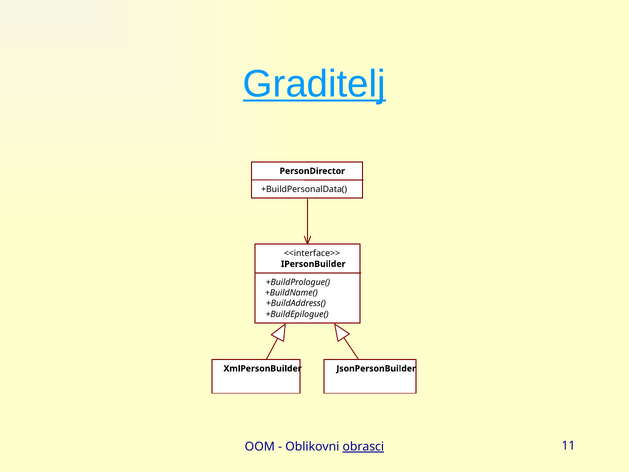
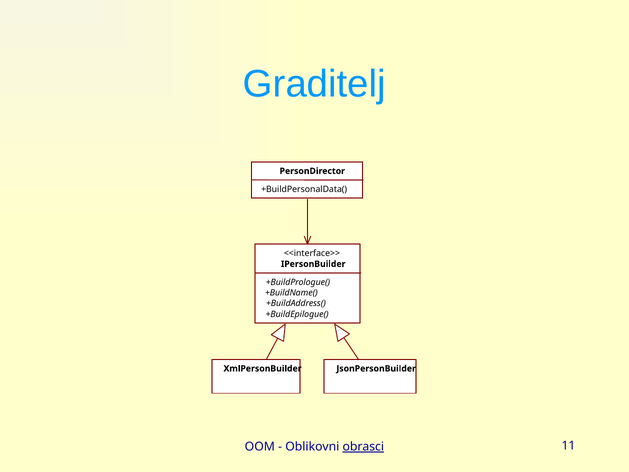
Graditelj underline: present -> none (314, 84)
